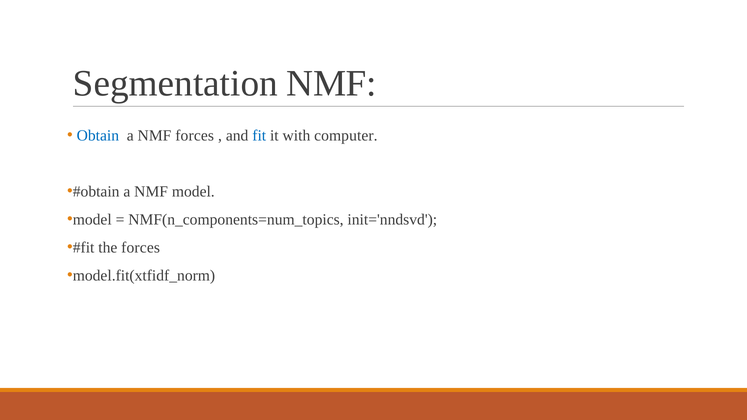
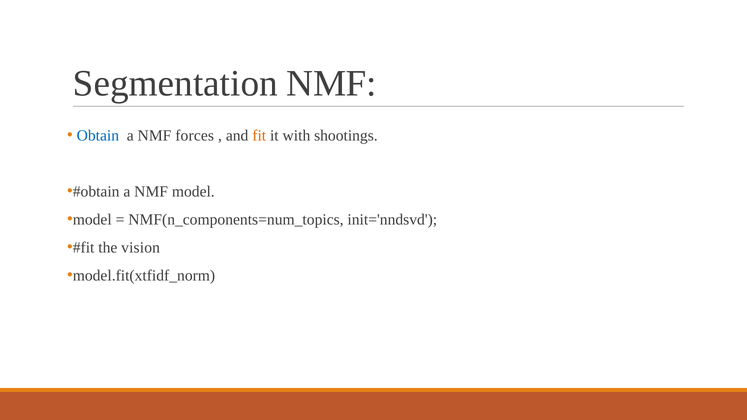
fit colour: blue -> orange (259, 136)
computer: computer -> shootings (346, 136)
the forces: forces -> vision (141, 248)
